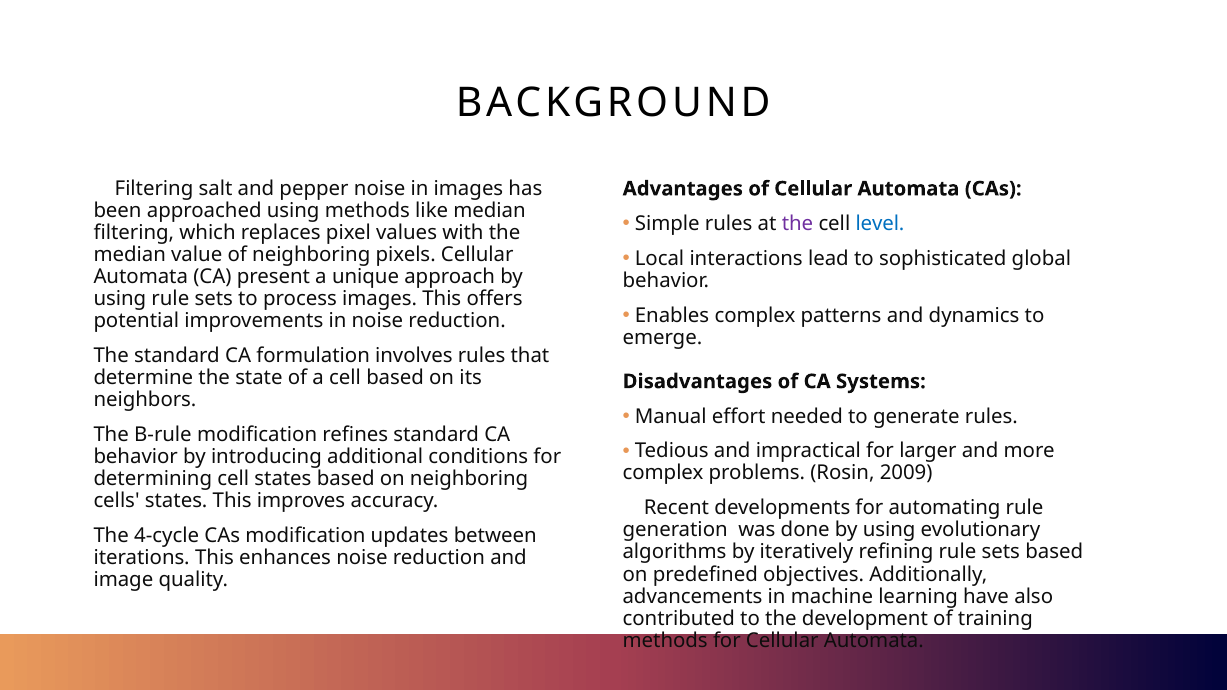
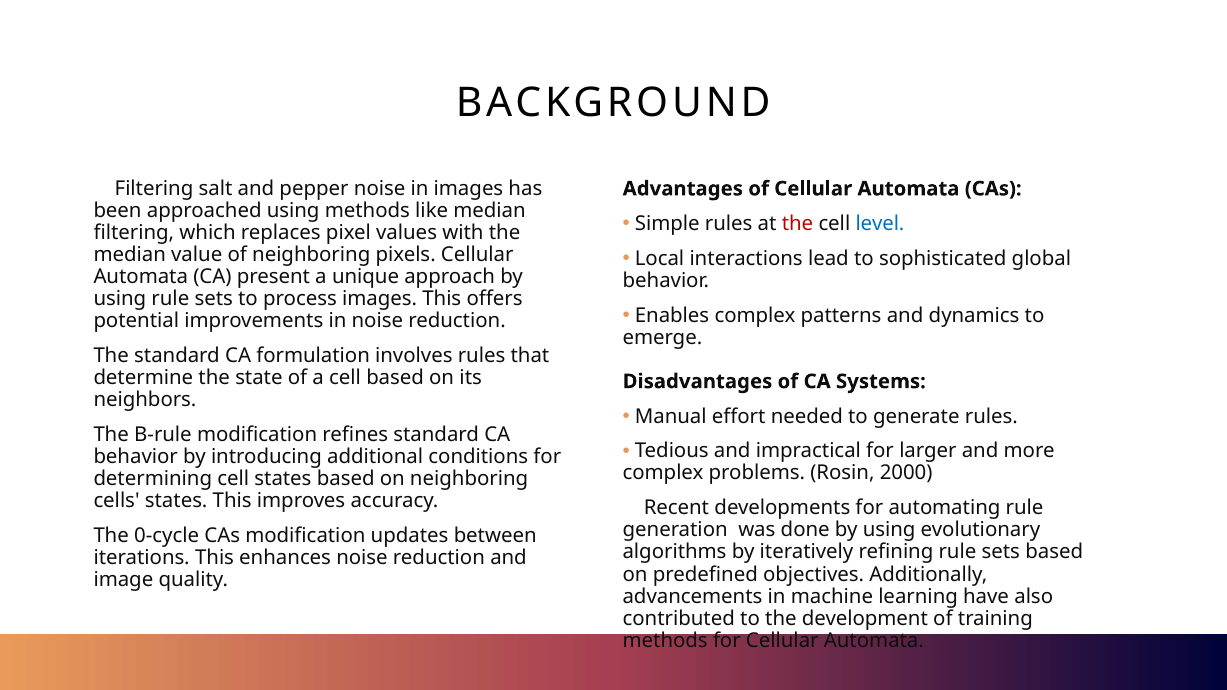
the colour: purple -> red (798, 224)
2009: 2009 -> 2000 (906, 473)
4-cycle: 4-cycle -> 0-cycle (167, 536)
